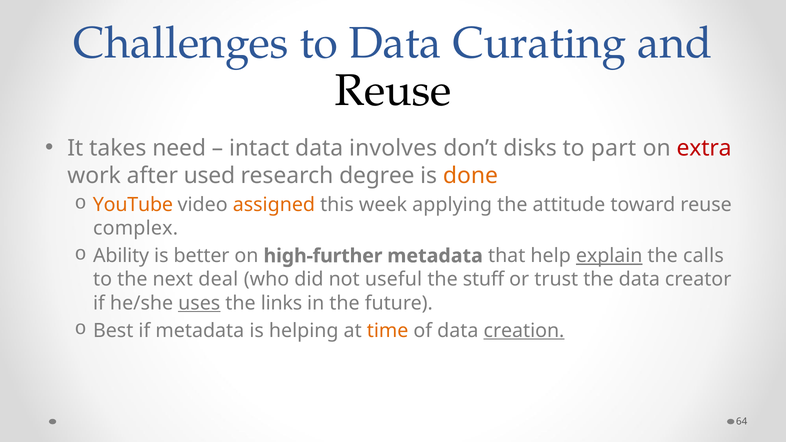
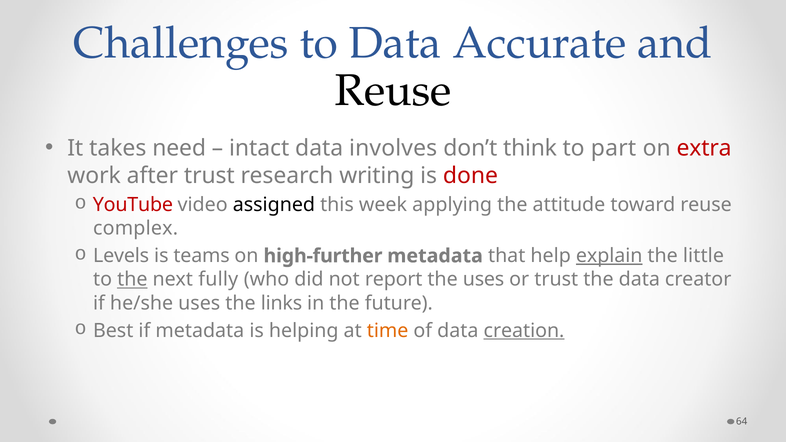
Curating: Curating -> Accurate (540, 43)
disks: disks -> think (530, 148)
after used: used -> trust (209, 176)
degree: degree -> writing (377, 176)
done colour: orange -> red (470, 176)
YouTube colour: orange -> red (133, 205)
assigned colour: orange -> black (274, 205)
Ability: Ability -> Levels (121, 256)
better: better -> teams (202, 256)
calls: calls -> little (703, 256)
the underline: none -> present (132, 280)
deal: deal -> fully (218, 280)
useful: useful -> report (394, 280)
the stuff: stuff -> uses (484, 280)
uses underline: present -> none (199, 303)
